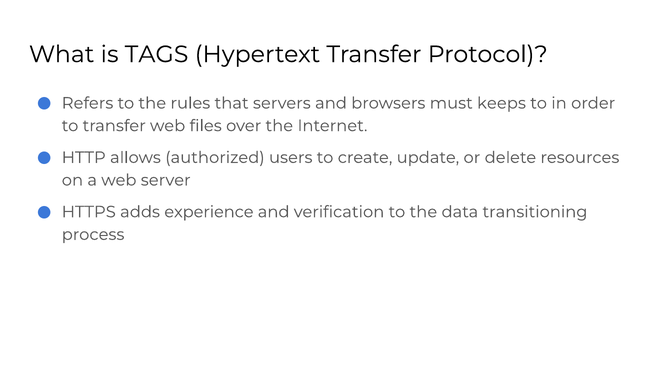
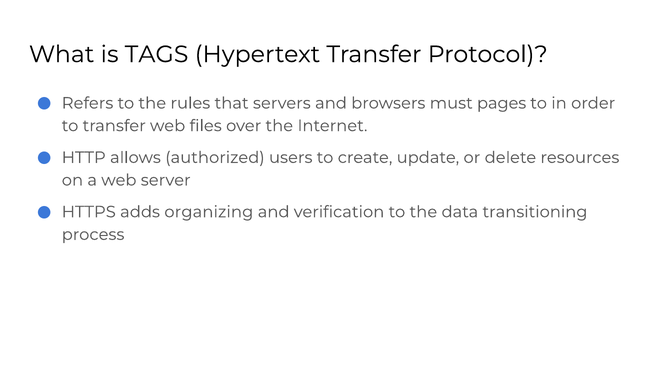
keeps: keeps -> pages (502, 103)
experience: experience -> organizing (209, 212)
